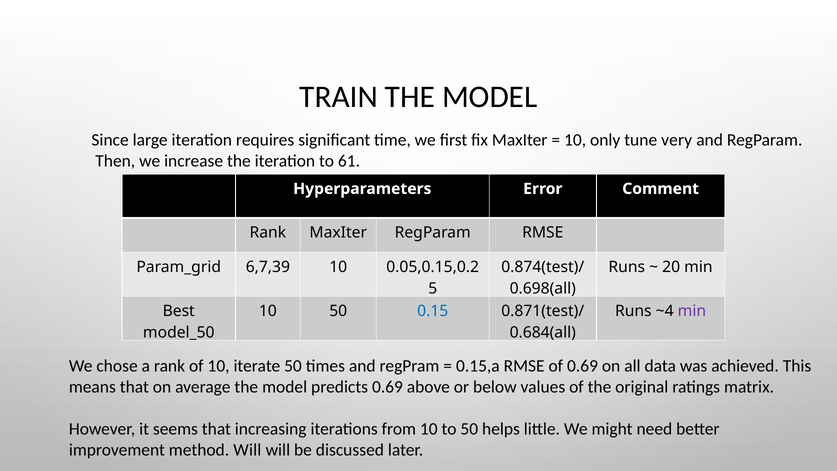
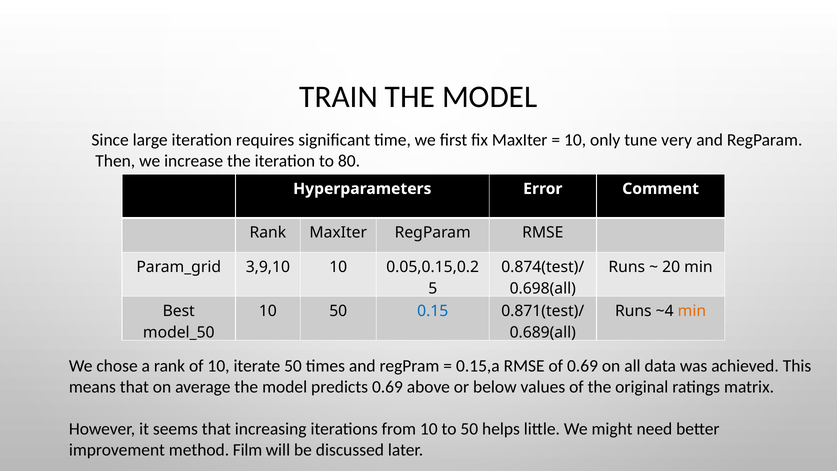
61: 61 -> 80 (349, 161)
6,7,39: 6,7,39 -> 3,9,10 (268, 267)
min colour: purple -> orange (692, 311)
0.684(all: 0.684(all -> 0.689(all (543, 332)
method Will: Will -> Film (248, 450)
